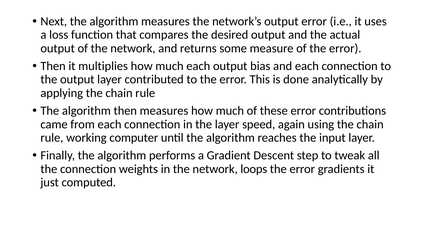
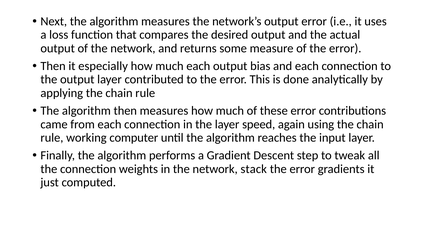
multiplies: multiplies -> especially (103, 66)
loops: loops -> stack (254, 169)
